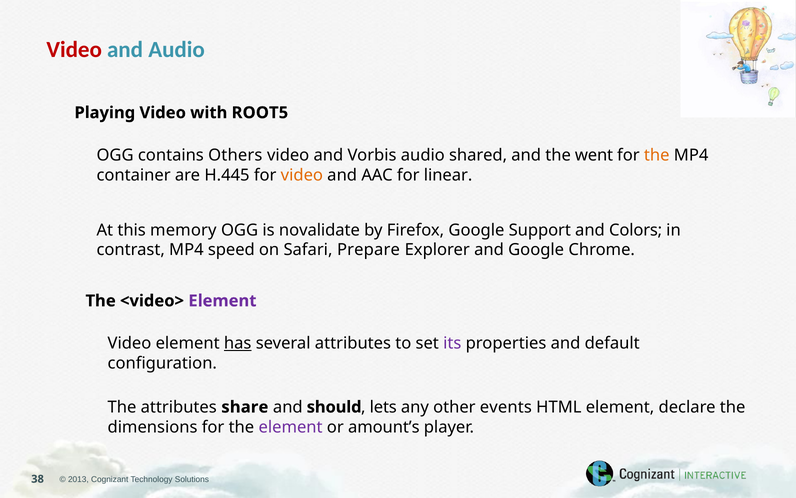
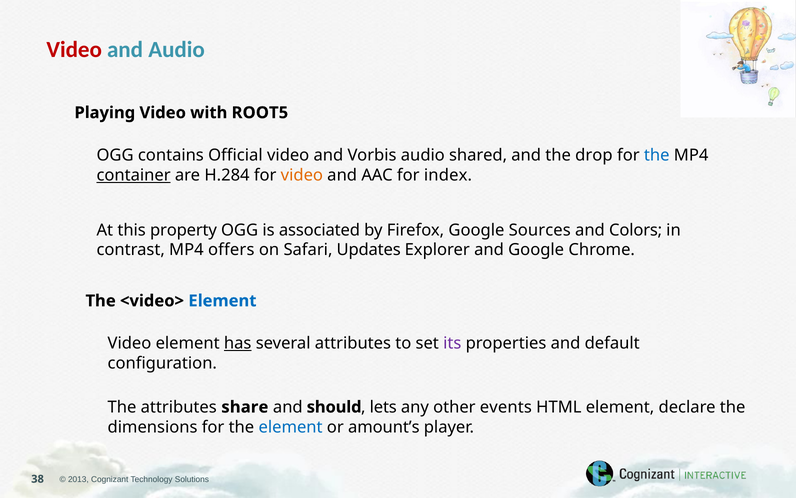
Others: Others -> Official (235, 155)
went: went -> drop (594, 155)
the colour: orange -> blue (657, 155)
container underline: none -> present (134, 175)
H.445: H.445 -> H.284 (227, 175)
linear: linear -> index (448, 175)
memory: memory -> property (183, 230)
novalidate: novalidate -> associated (319, 230)
Support: Support -> Sources (540, 230)
speed: speed -> offers (231, 250)
Prepare: Prepare -> Updates (369, 250)
Element colour: purple -> blue (222, 301)
element colour: purple -> blue (291, 427)
